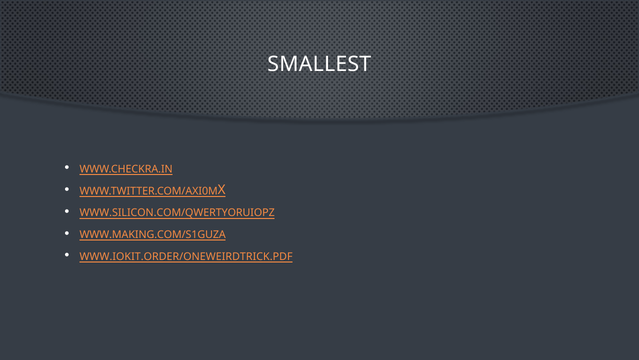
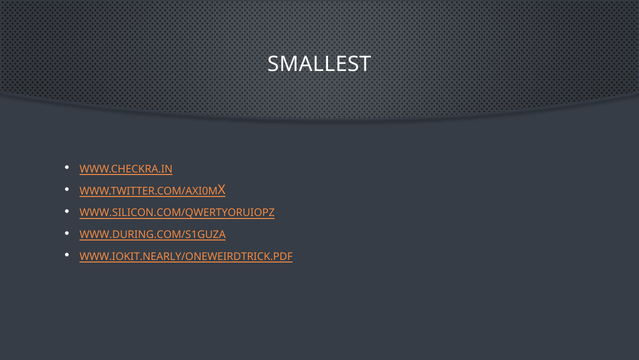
WWW.MAKING.COM/S1GUZA: WWW.MAKING.COM/S1GUZA -> WWW.DURING.COM/S1GUZA (153, 234)
WWW.IOKIT.ORDER/ONEWEIRDTRICK.PDF: WWW.IOKIT.ORDER/ONEWEIRDTRICK.PDF -> WWW.IOKIT.NEARLY/ONEWEIRDTRICK.PDF (186, 256)
